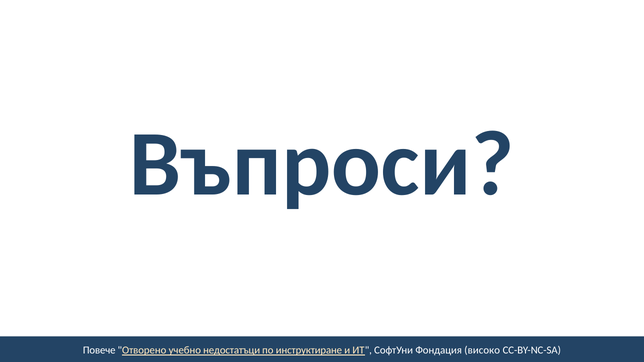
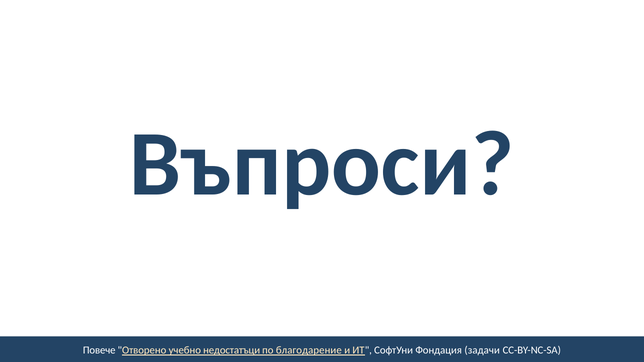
инструктиране: инструктиране -> благодарение (309, 351)
високо: високо -> задачи (482, 351)
